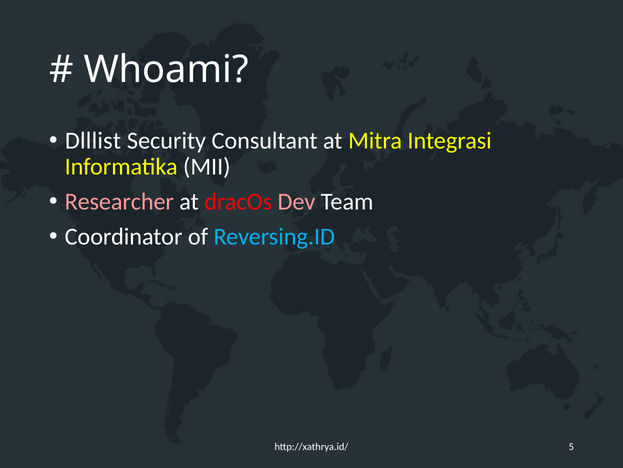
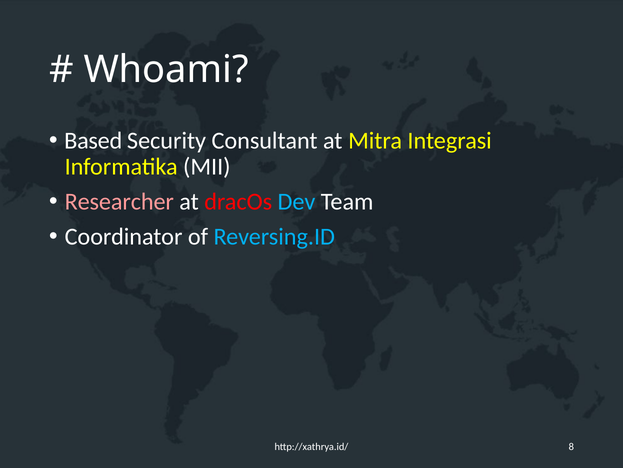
Dlllist: Dlllist -> Based (93, 140)
Dev colour: pink -> light blue (296, 201)
5: 5 -> 8 (571, 446)
